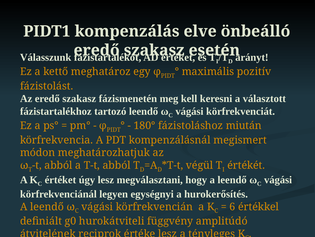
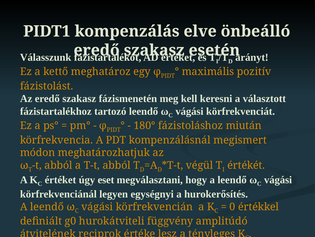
úgy lesz: lesz -> eset (106, 179)
6: 6 -> 0 (232, 206)
